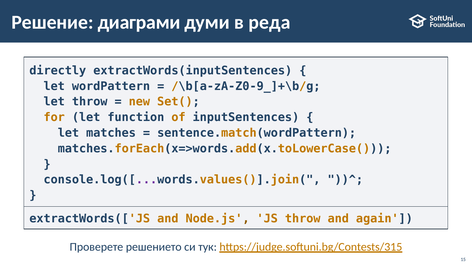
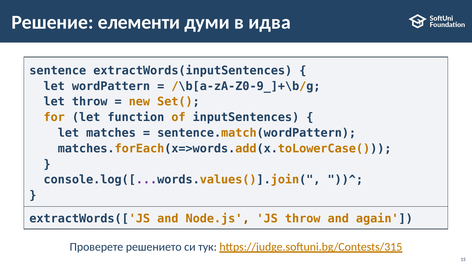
диаграми: диаграми -> елементи (139, 22)
реда: реда -> идва (270, 22)
directly: directly -> sentence (58, 70)
